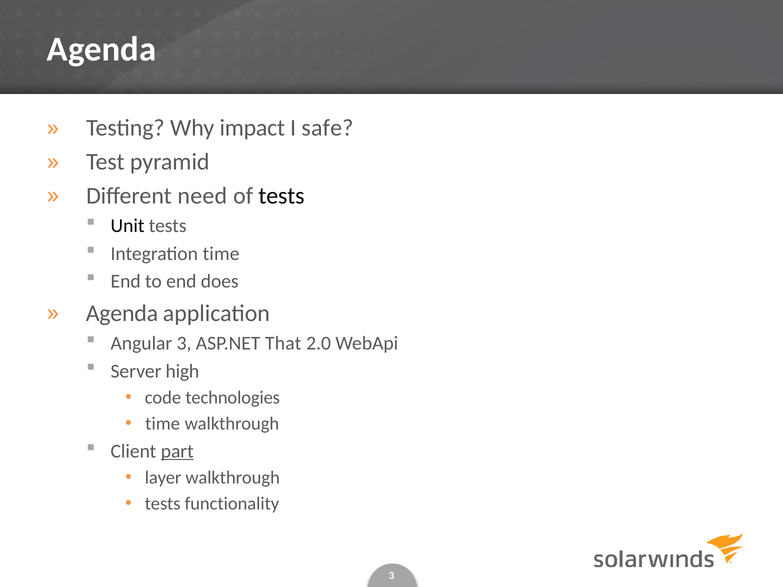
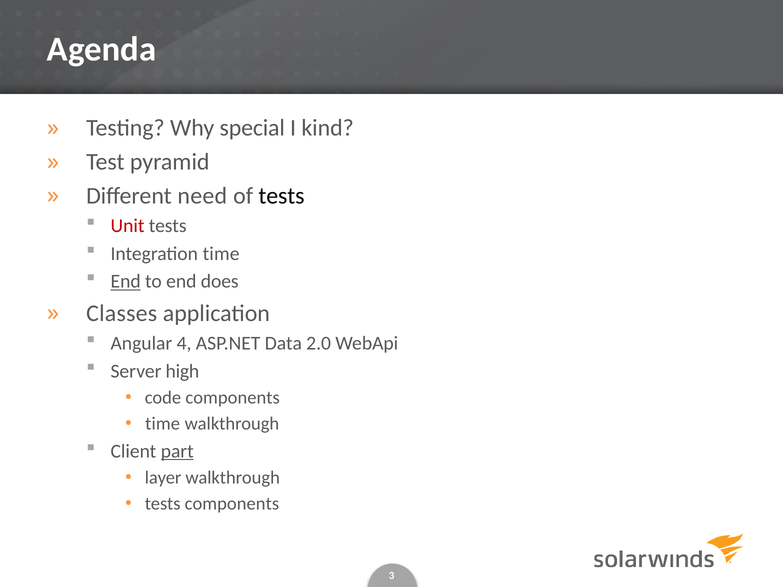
impact: impact -> special (252, 128)
safe: safe -> kind (328, 128)
Unit colour: black -> red (128, 226)
End underline: none -> present (126, 282)
Agenda: Agenda -> Classes (122, 313)
3: 3 -> 4 (184, 343)
That: That -> Data (283, 343)
code technologies: technologies -> components (233, 398)
tests functionality: functionality -> components (232, 504)
